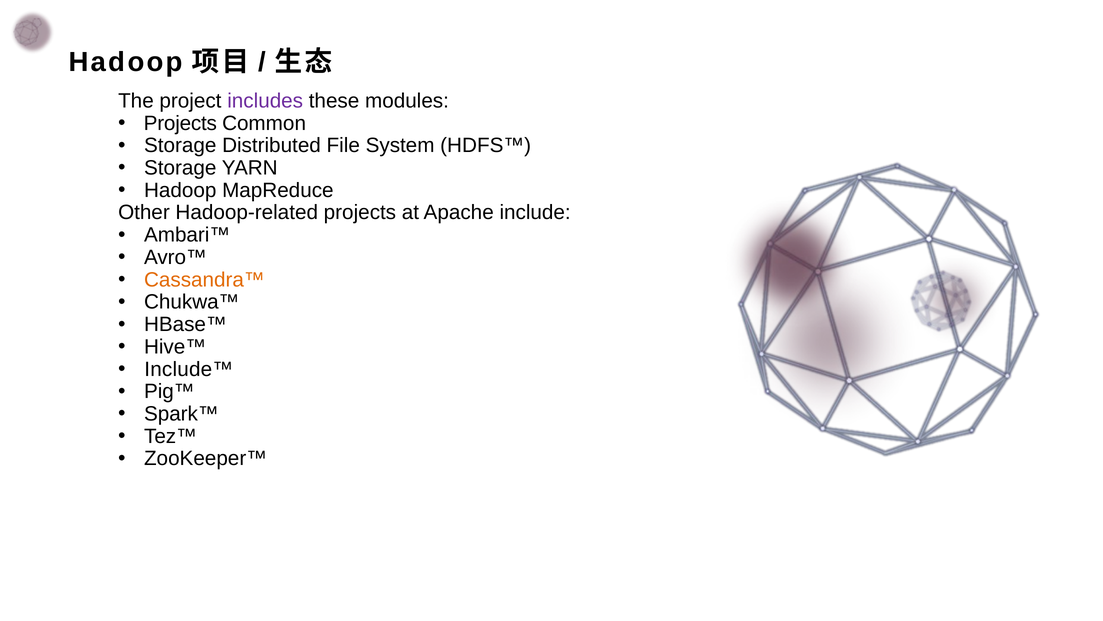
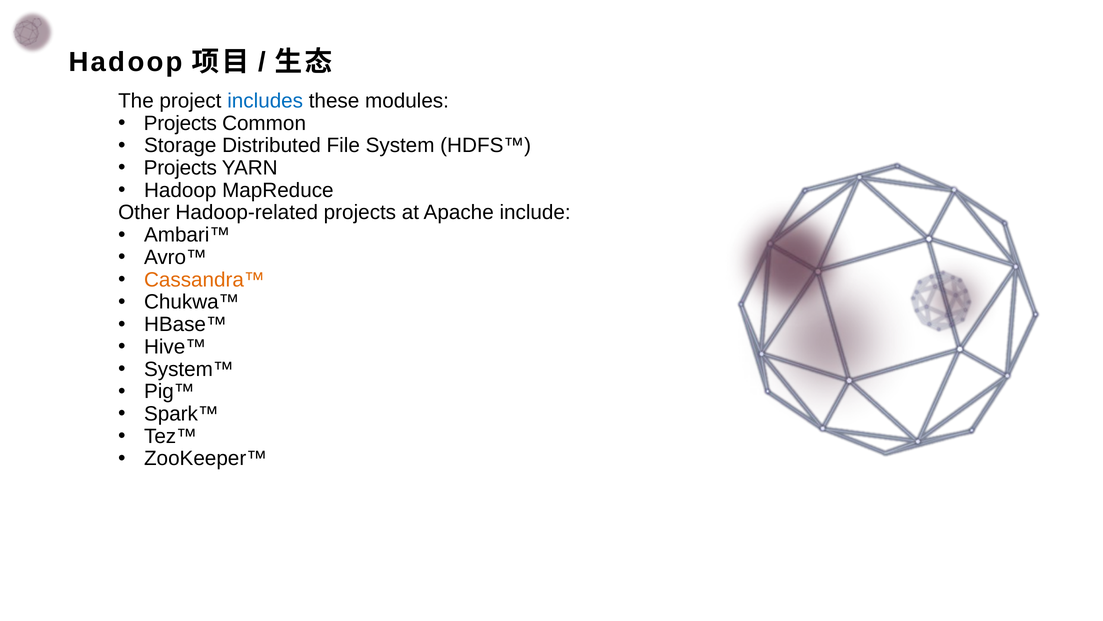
includes colour: purple -> blue (265, 101)
Storage: Storage -> Projects (180, 168)
Include™: Include™ -> System™ (189, 369)
